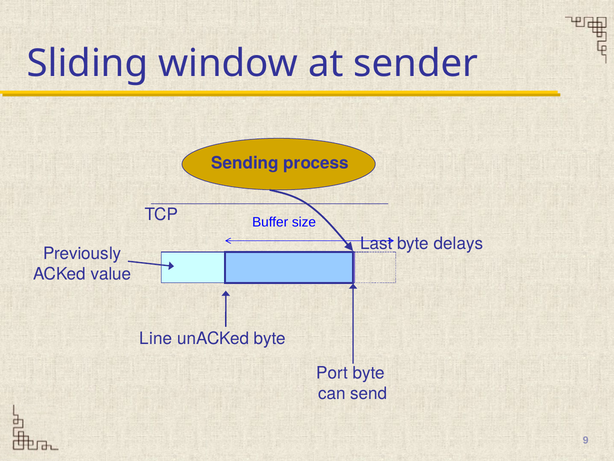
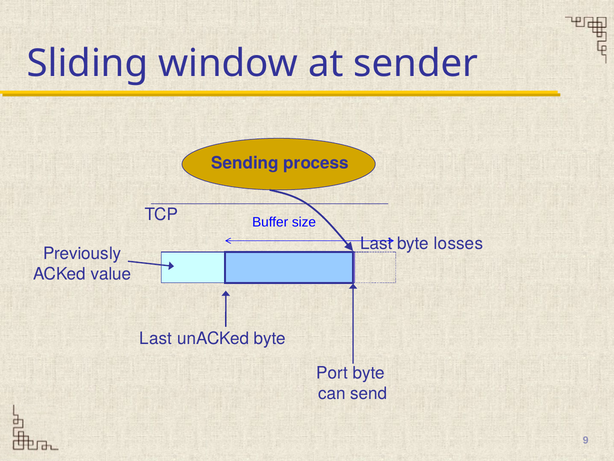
delays: delays -> losses (459, 243)
Line: Line -> Last (156, 338)
